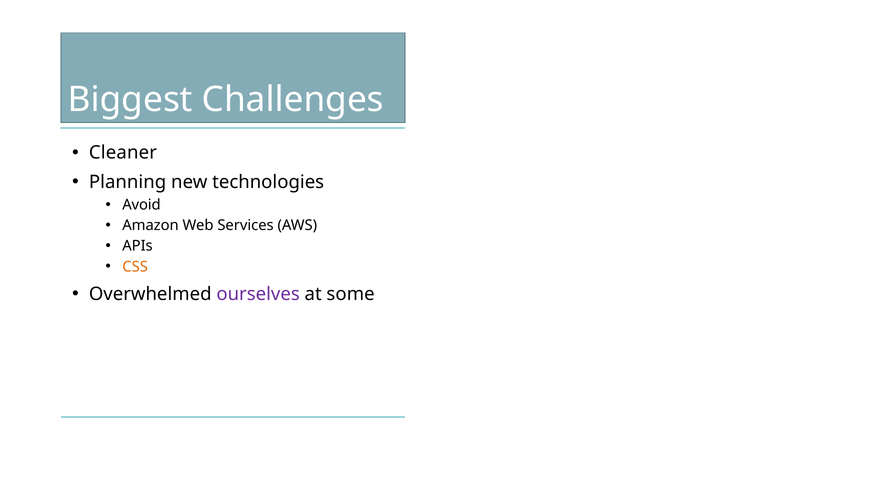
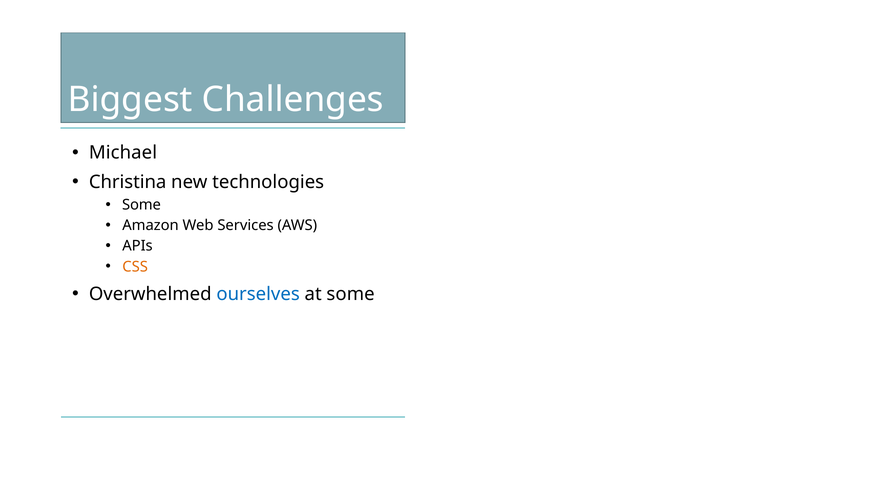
Cleaner: Cleaner -> Michael (123, 153)
Planning: Planning -> Christina (128, 182)
Avoid: Avoid -> Some (141, 205)
ourselves colour: purple -> blue (258, 294)
